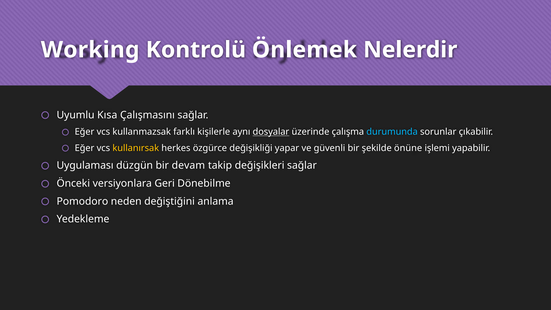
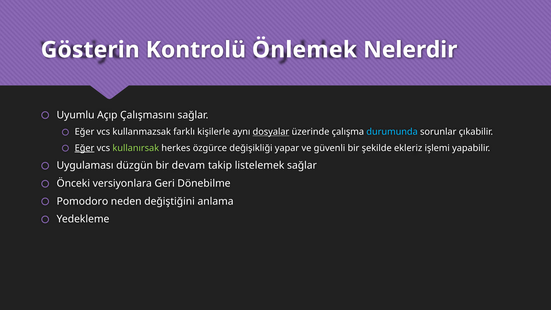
Working: Working -> Gösterin (90, 50)
Kısa: Kısa -> Açıp (107, 115)
Eğer underline: none -> present (85, 148)
kullanırsak colour: yellow -> light green (136, 148)
önüne: önüne -> ekleriz (408, 148)
değişikleri: değişikleri -> listelemek (260, 165)
